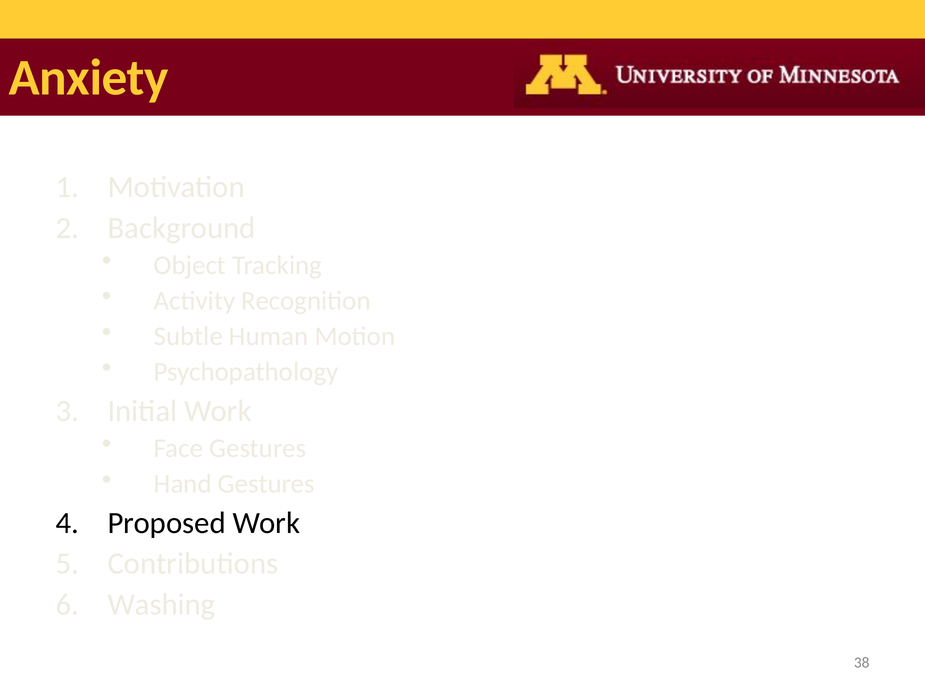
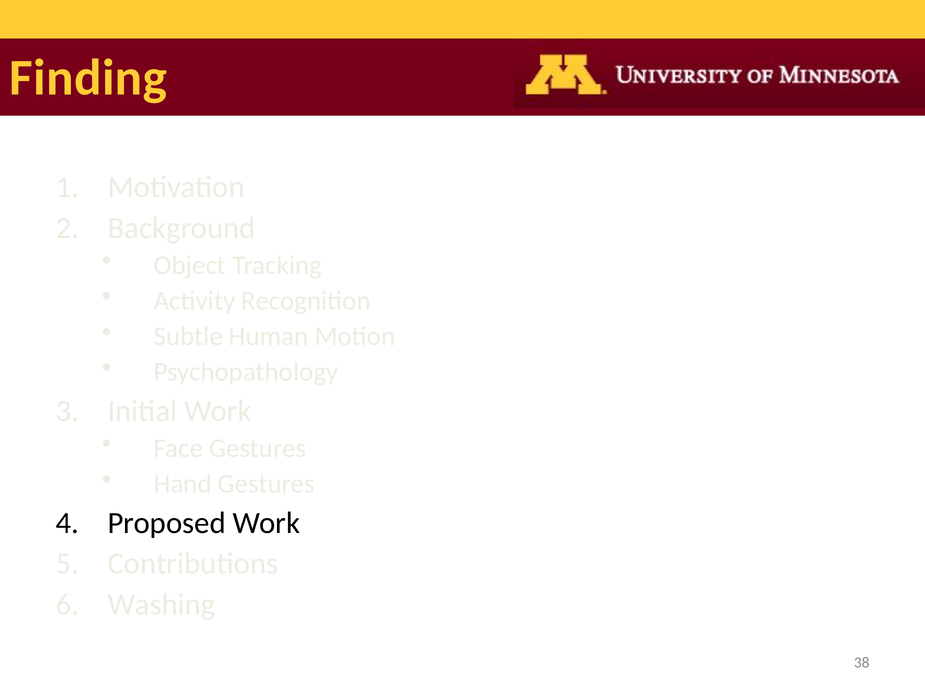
Anxiety: Anxiety -> Finding (88, 78)
